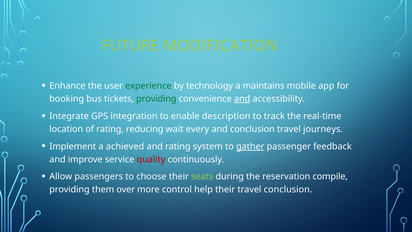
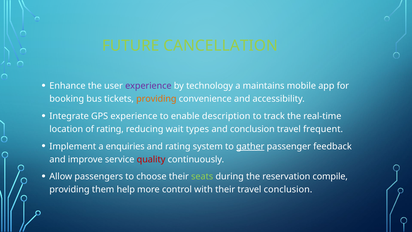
MODIFICATION: MODIFICATION -> CANCELLATION (221, 46)
experience colour: green -> purple (148, 86)
providing colour: green -> orange (156, 99)
and underline: present -> none (242, 99)
GPS integration: integration -> experience (134, 116)
every: every -> types (197, 129)
journeys: journeys -> frequent (323, 129)
achieved: achieved -> enquiries (125, 146)
over: over -> help (126, 189)
help: help -> with (203, 189)
